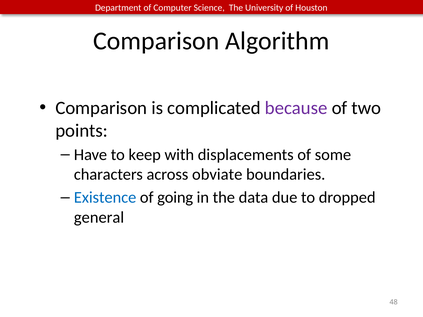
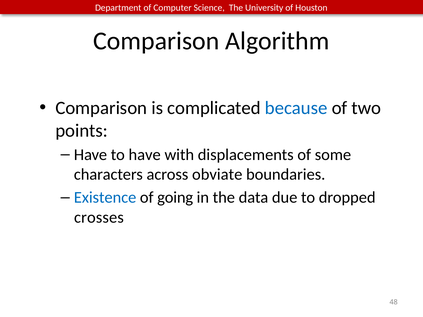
because colour: purple -> blue (296, 108)
to keep: keep -> have (145, 155)
general: general -> crosses (99, 217)
